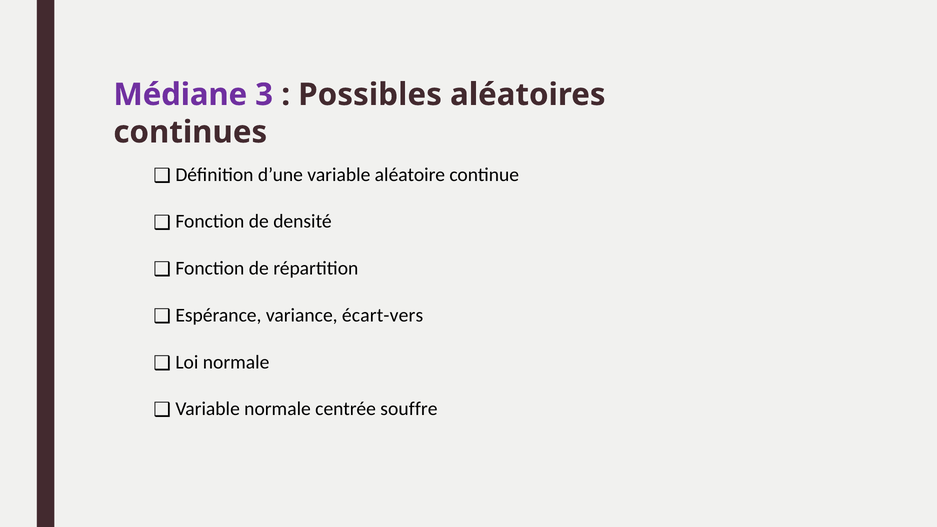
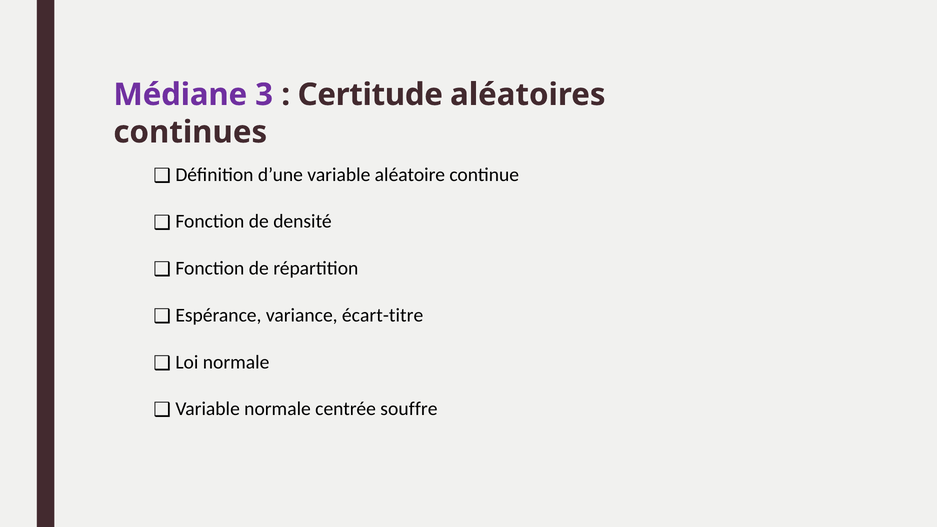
Possibles: Possibles -> Certitude (370, 95)
écart-vers: écart-vers -> écart-titre (383, 315)
